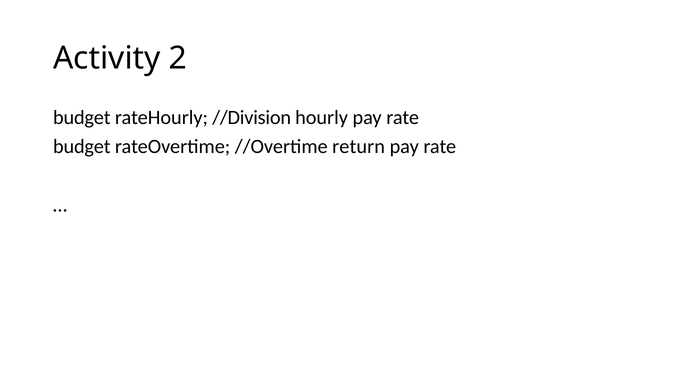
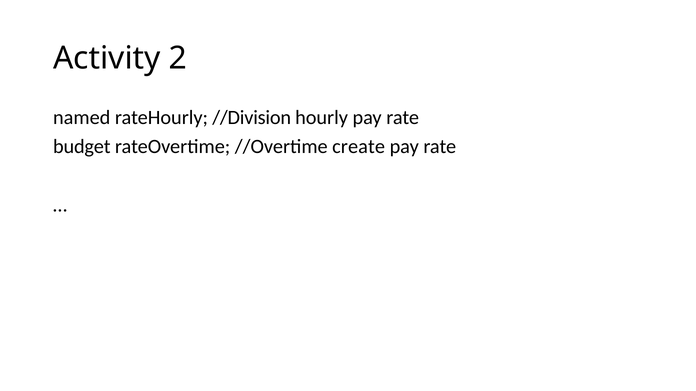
budget: budget -> named (82, 118)
return: return -> create (359, 147)
